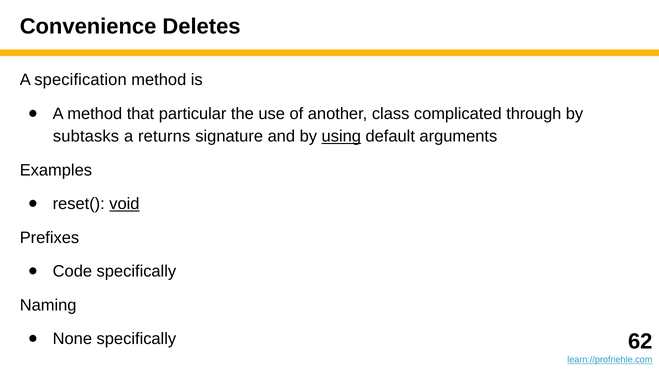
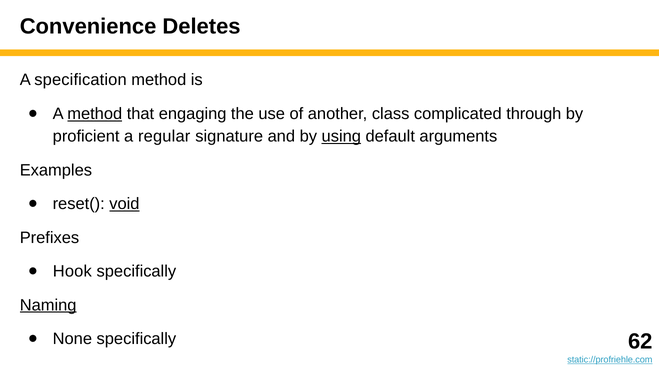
method underline: none -> present (95, 114)
particular: particular -> engaging (193, 114)
subtasks: subtasks -> proficient (86, 136)
returns: returns -> regular (164, 136)
Code: Code -> Hook (72, 271)
Naming underline: none -> present (48, 305)
learn://profriehle.com: learn://profriehle.com -> static://profriehle.com (610, 359)
